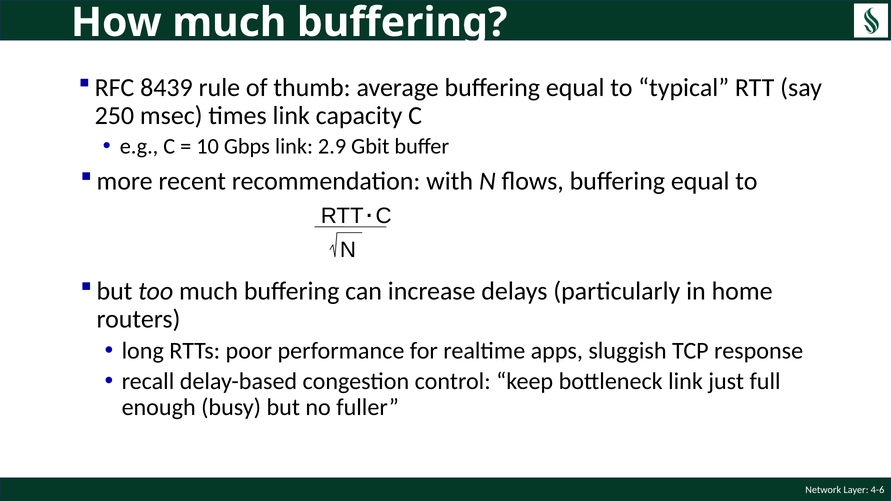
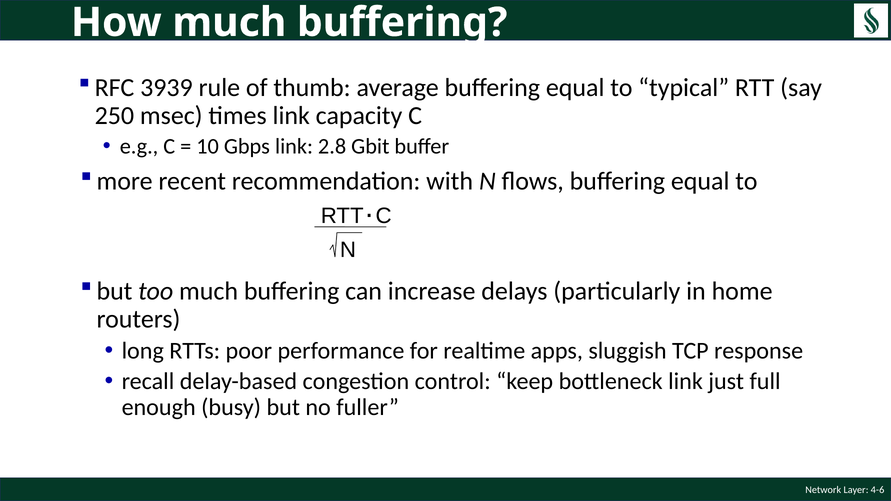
8439: 8439 -> 3939 (166, 88)
2.9: 2.9 -> 2.8 (332, 147)
